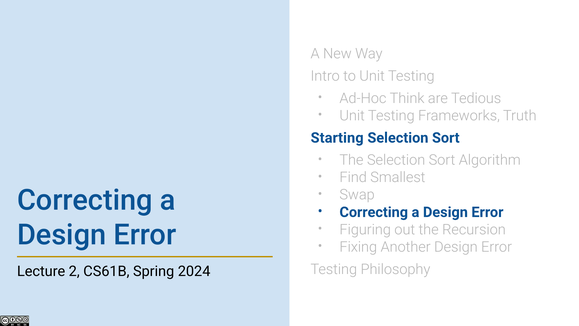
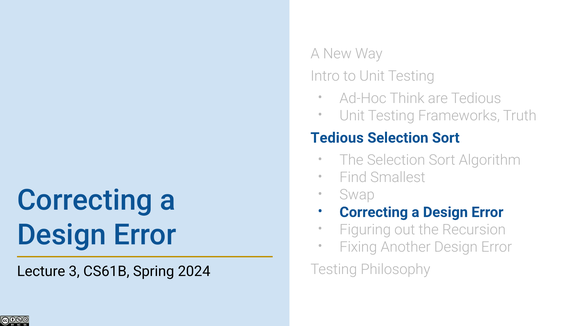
Starting: Starting -> Tedious (337, 138)
2: 2 -> 3 (74, 271)
